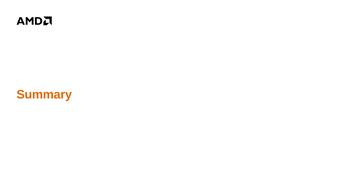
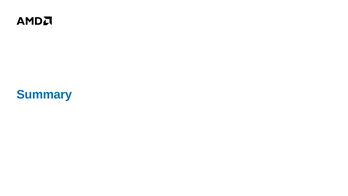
Summary colour: orange -> blue (44, 94)
